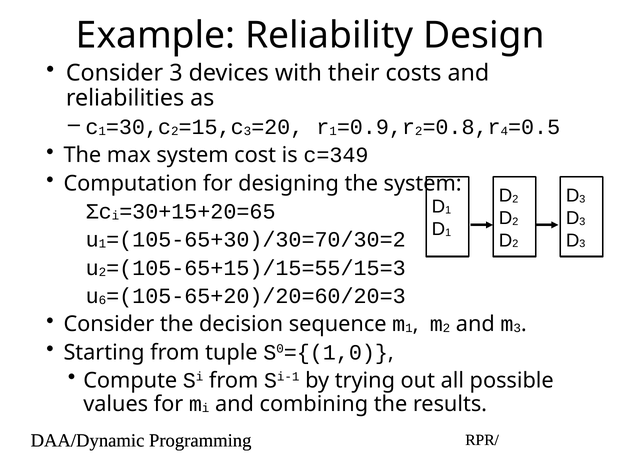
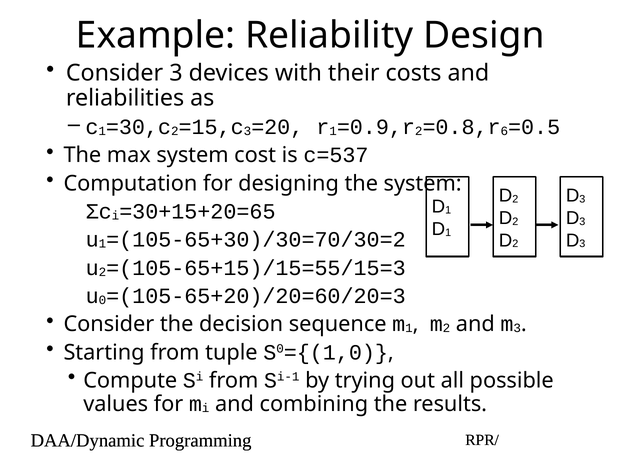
4: 4 -> 6 (504, 131)
c=349: c=349 -> c=537 (336, 155)
6: 6 -> 0 (102, 300)
